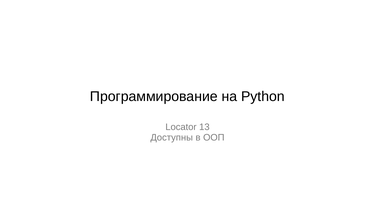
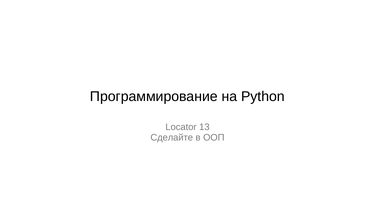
Доступны: Доступны -> Сделайте (172, 138)
